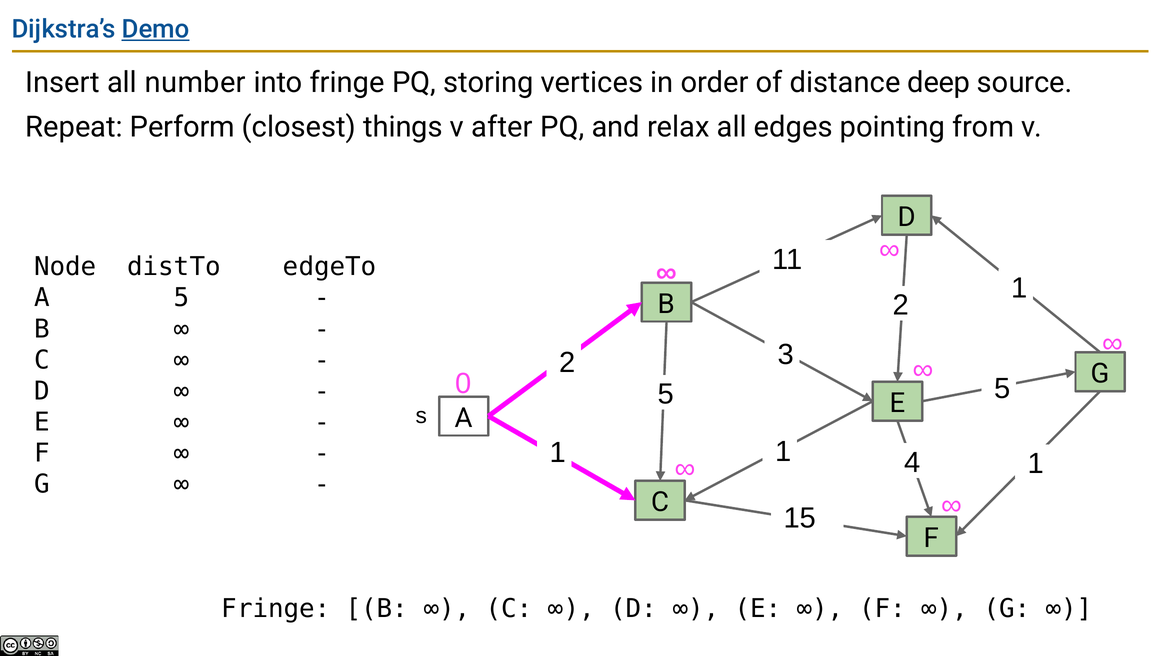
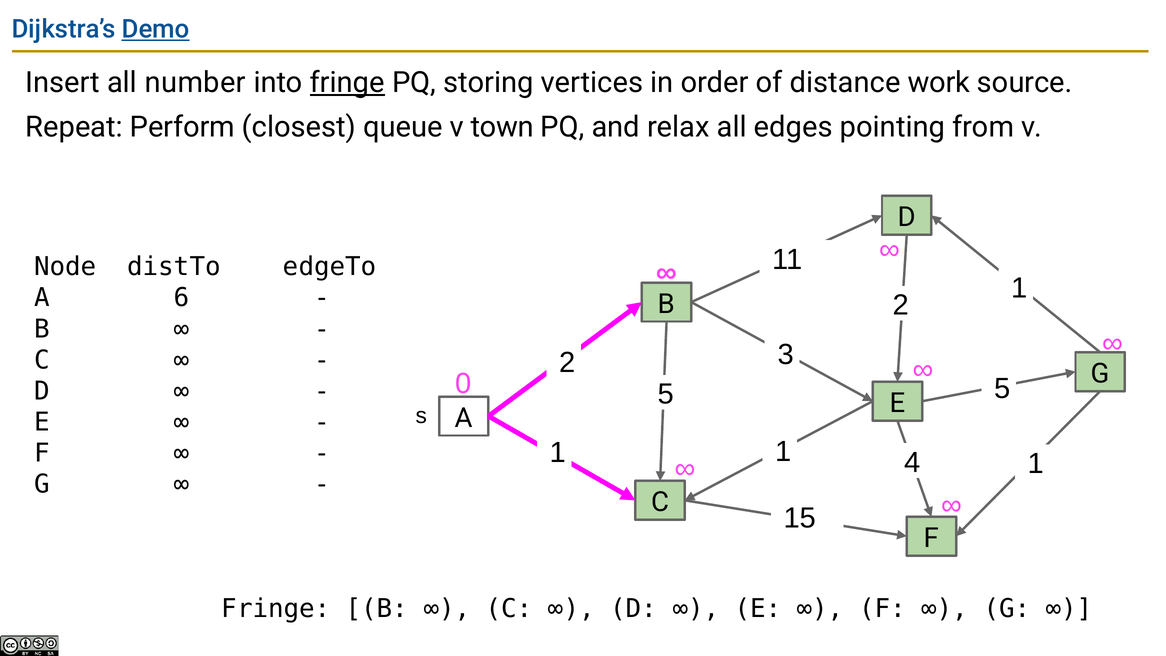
fringe underline: none -> present (347, 82)
deep: deep -> work (939, 82)
things: things -> queue (403, 127)
after: after -> town (502, 127)
A 5: 5 -> 6 (182, 298)
